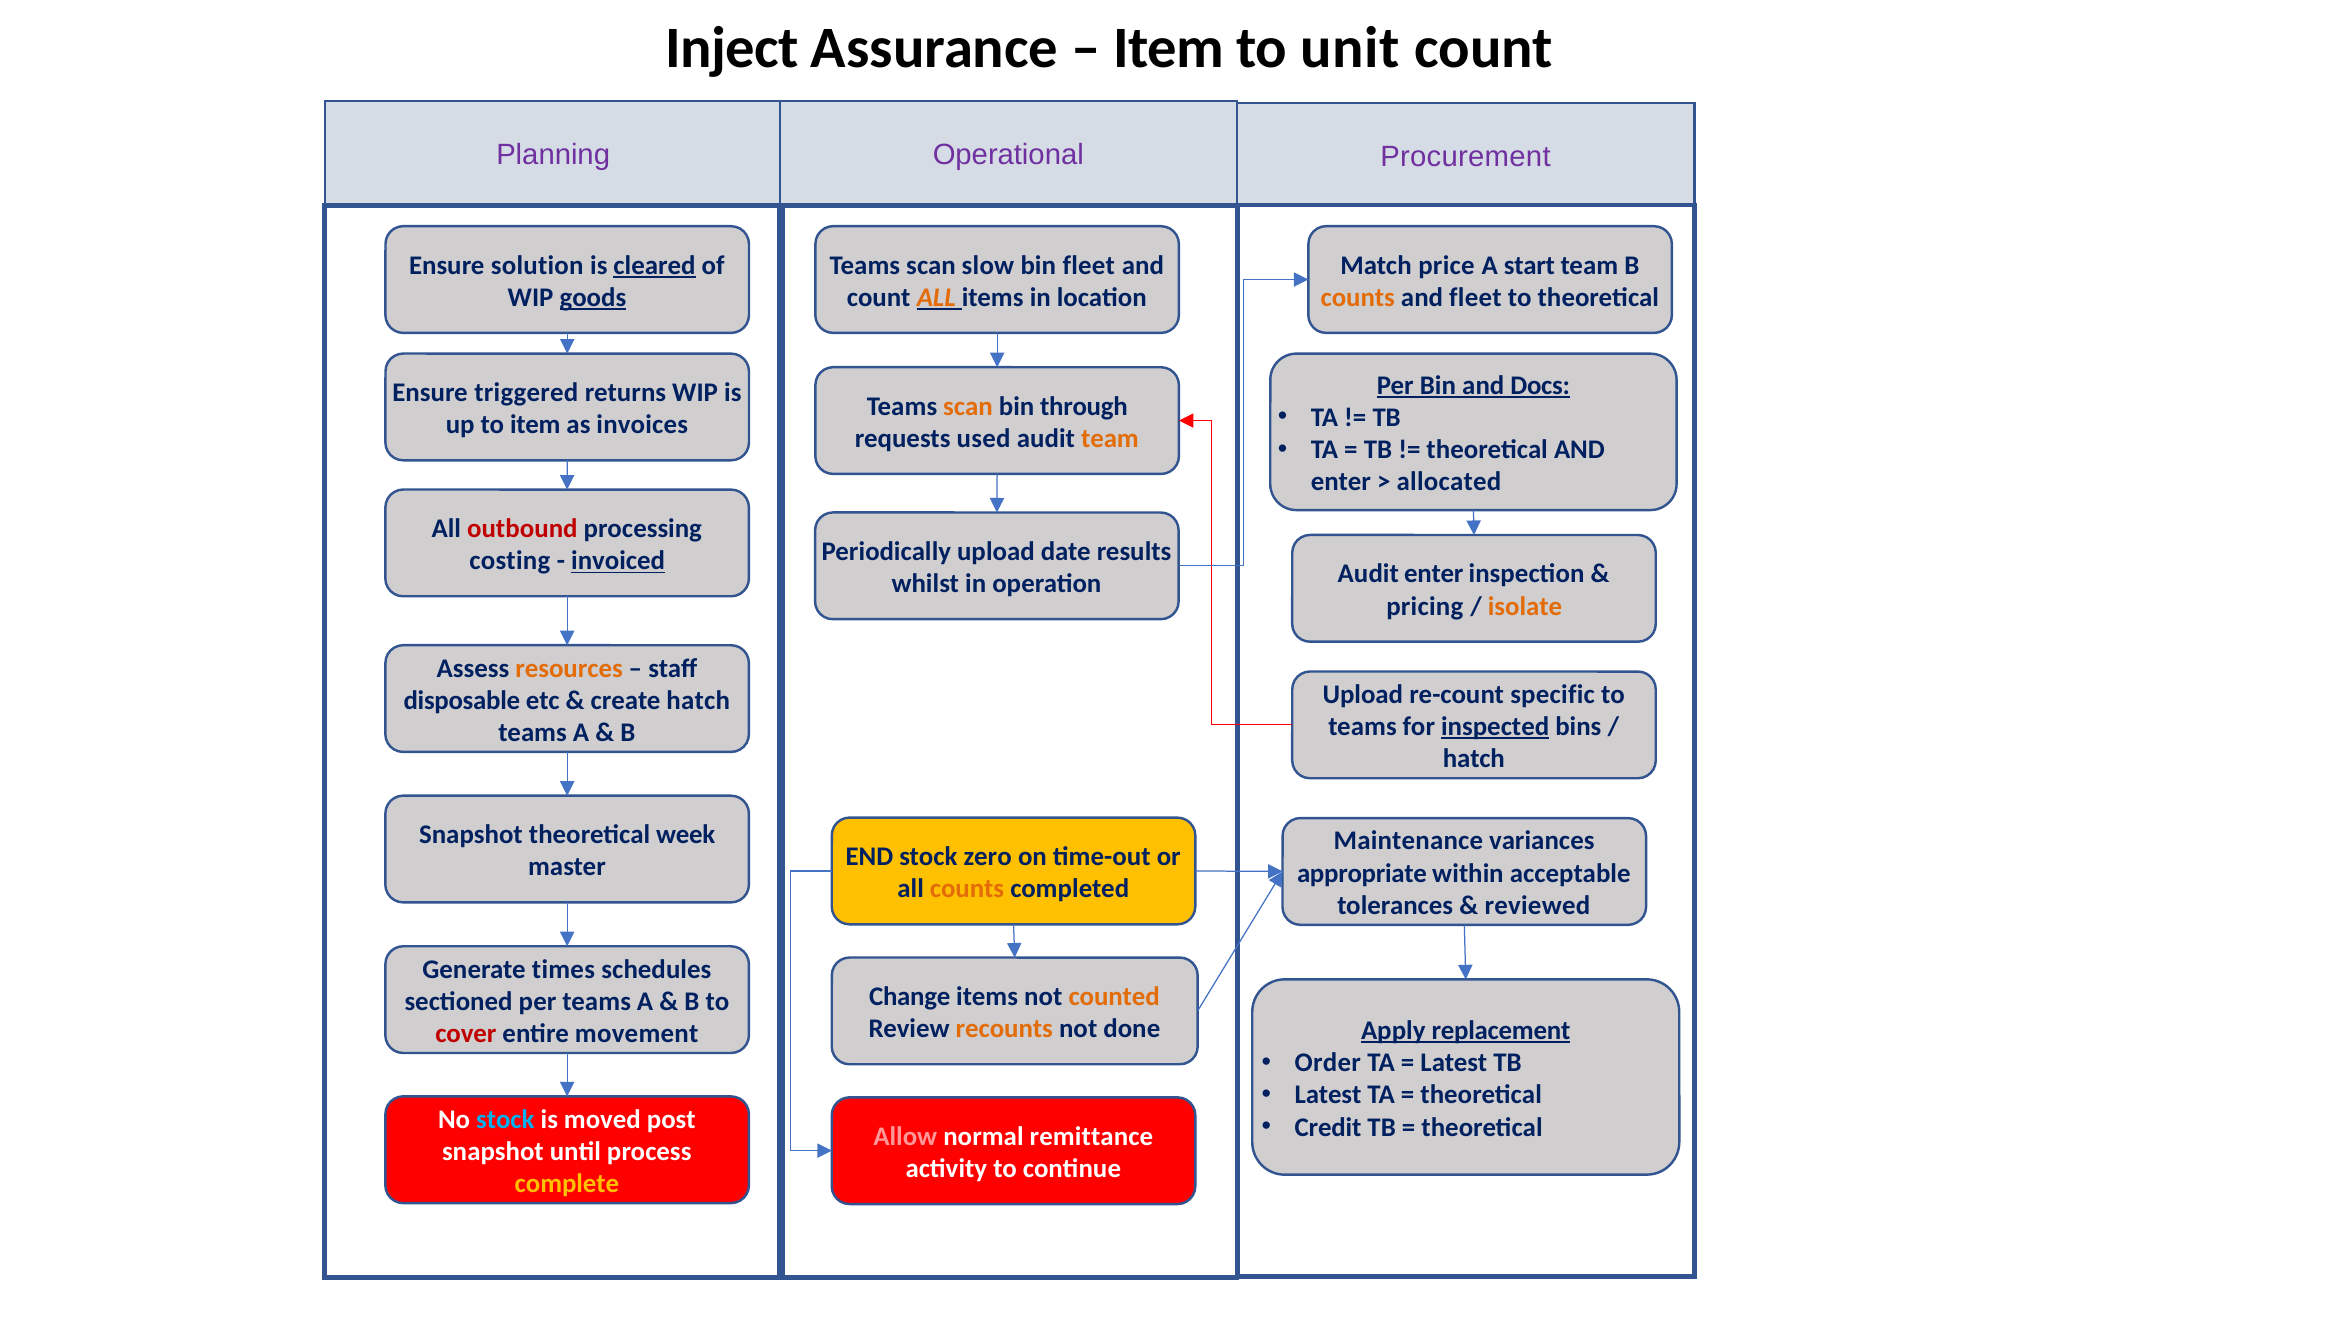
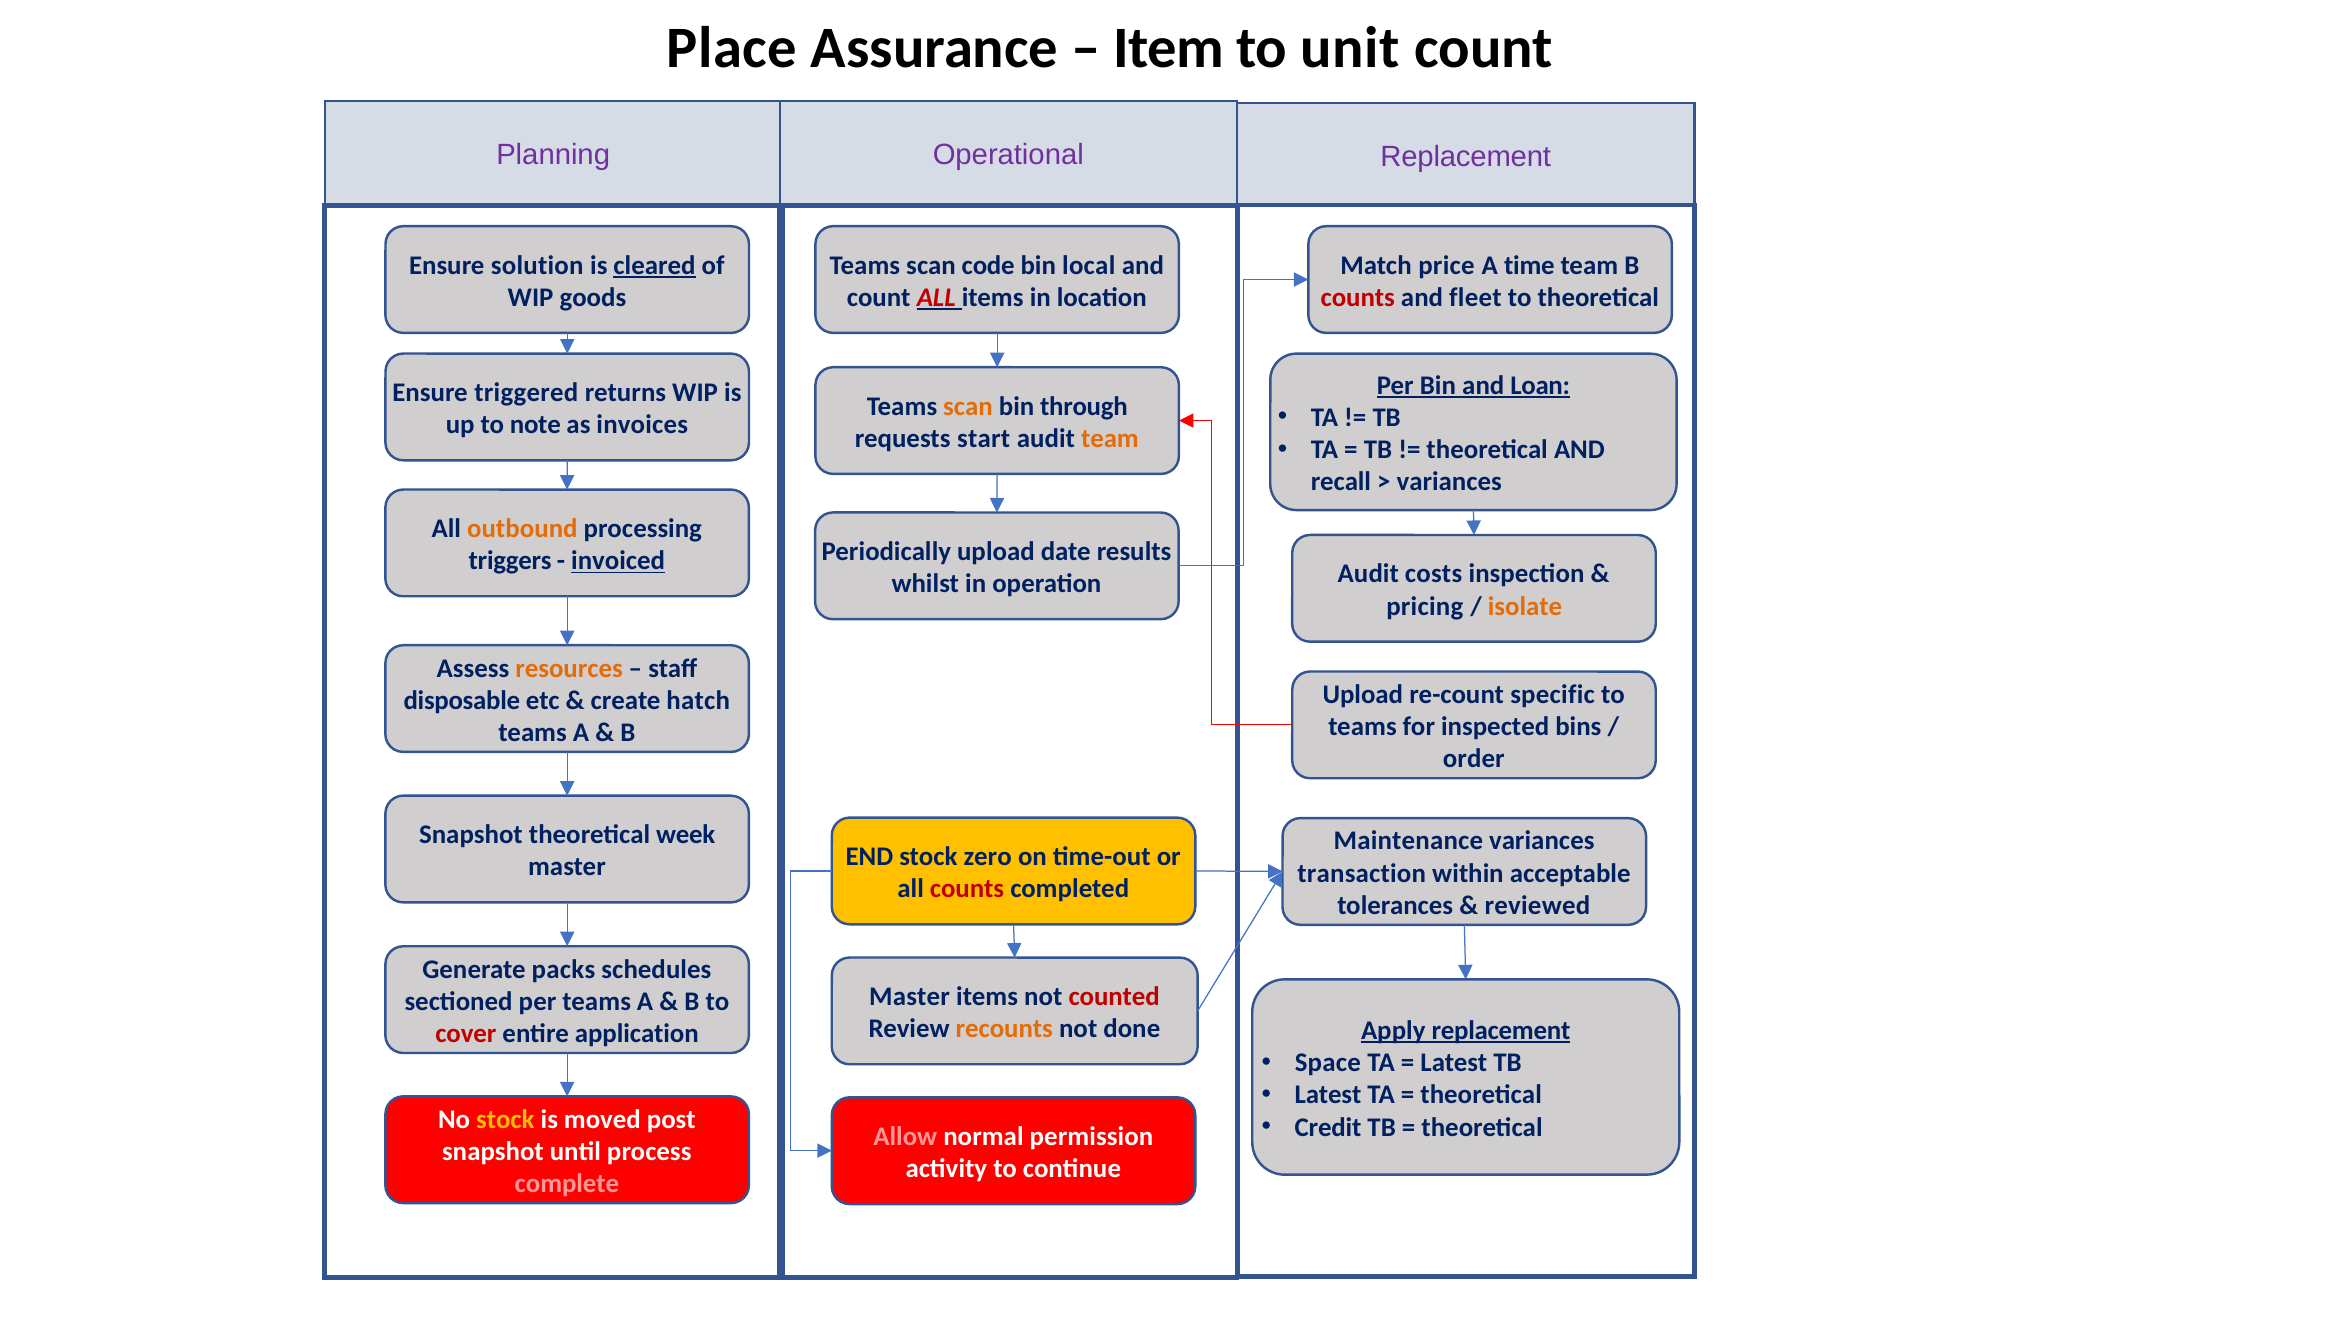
Inject: Inject -> Place (732, 48)
Operational Procurement: Procurement -> Replacement (1466, 156)
slow: slow -> code (988, 265)
bin fleet: fleet -> local (1089, 265)
start: start -> time (1529, 265)
goods underline: present -> none (593, 298)
ALL colour: orange -> red (936, 298)
counts colour: orange -> red (1358, 298)
Docs: Docs -> Loan (1540, 385)
to item: item -> note (535, 425)
used: used -> start (984, 439)
enter: enter -> recall (1341, 482)
allocated: allocated -> variances (1449, 482)
outbound colour: red -> orange (522, 529)
costing: costing -> triggers (510, 561)
Audit enter: enter -> costs (1434, 574)
inspected underline: present -> none (1495, 727)
hatch: hatch -> order (1474, 759)
appropriate: appropriate -> transaction (1362, 873)
counts colour: orange -> red (967, 889)
times: times -> packs (563, 969)
Change: Change -> Master (910, 997)
counted colour: orange -> red (1114, 997)
movement: movement -> application (637, 1034)
Order: Order -> Space (1328, 1063)
stock colour: light blue -> yellow (505, 1119)
remittance: remittance -> permission (1091, 1136)
complete colour: yellow -> pink (567, 1184)
